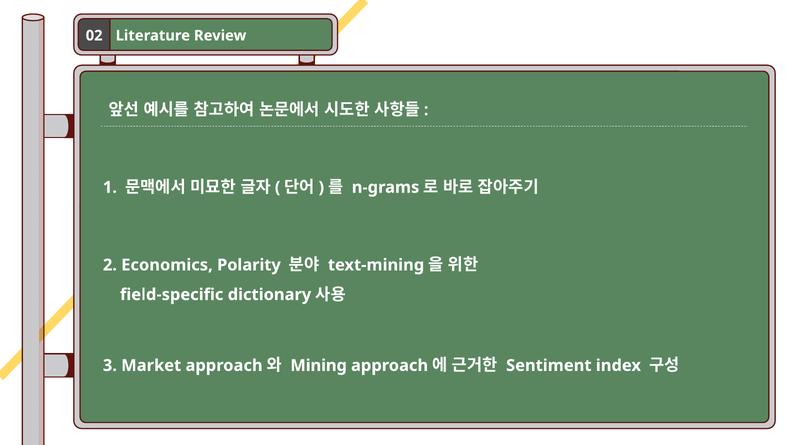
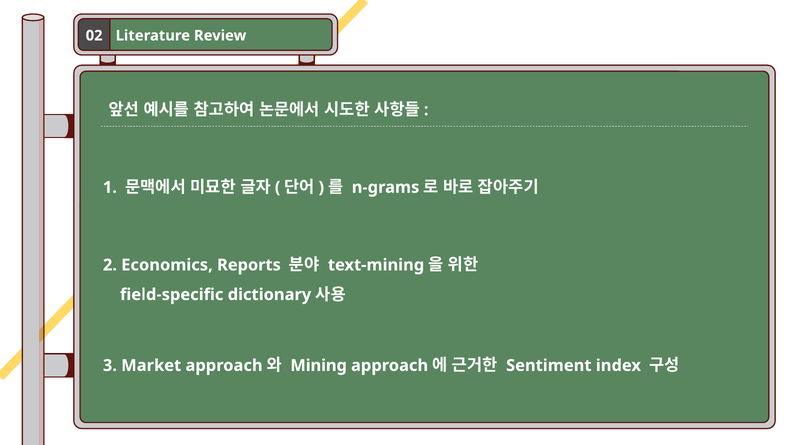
Polarity: Polarity -> Reports (249, 265)
